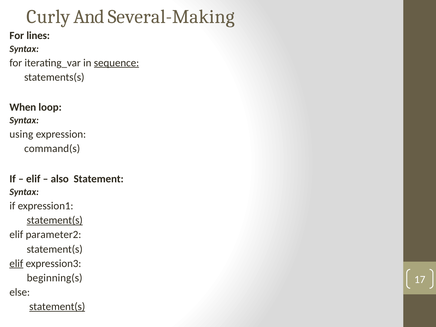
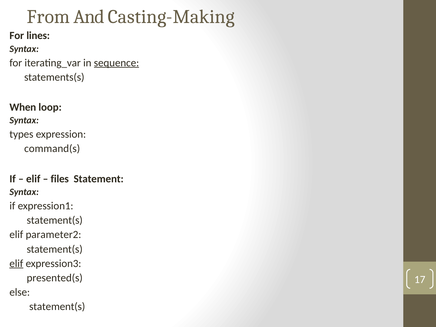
Curly: Curly -> From (48, 17)
Several-Making: Several-Making -> Casting-Making (171, 17)
using: using -> types (21, 134)
also: also -> files (60, 179)
statement(s underline: present -> none (55, 220)
beginning(s: beginning(s -> presented(s (55, 278)
statement(s underline: present -> none (57, 307)
